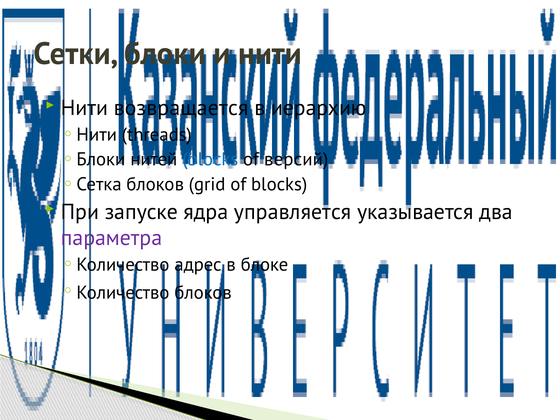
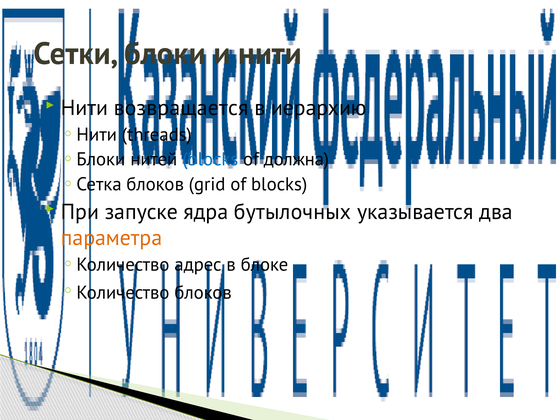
версий: версий -> должна (296, 160)
управляется: управляется -> бутылочных (293, 212)
параметра colour: purple -> orange (112, 238)
